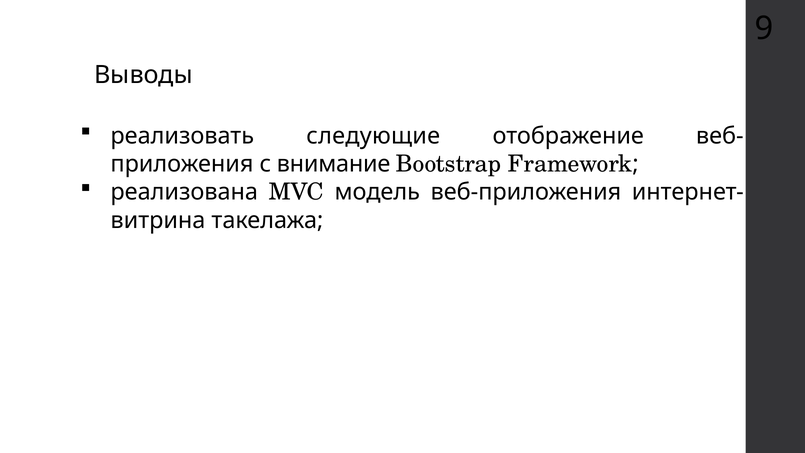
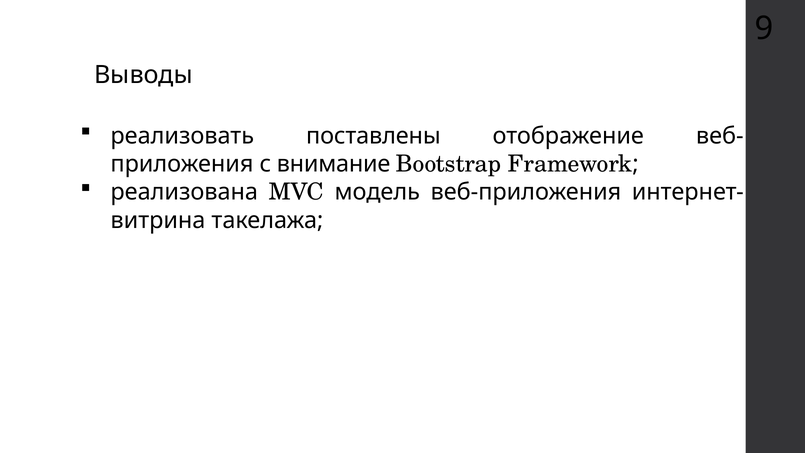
следующие: следующие -> поставлены (373, 136)
